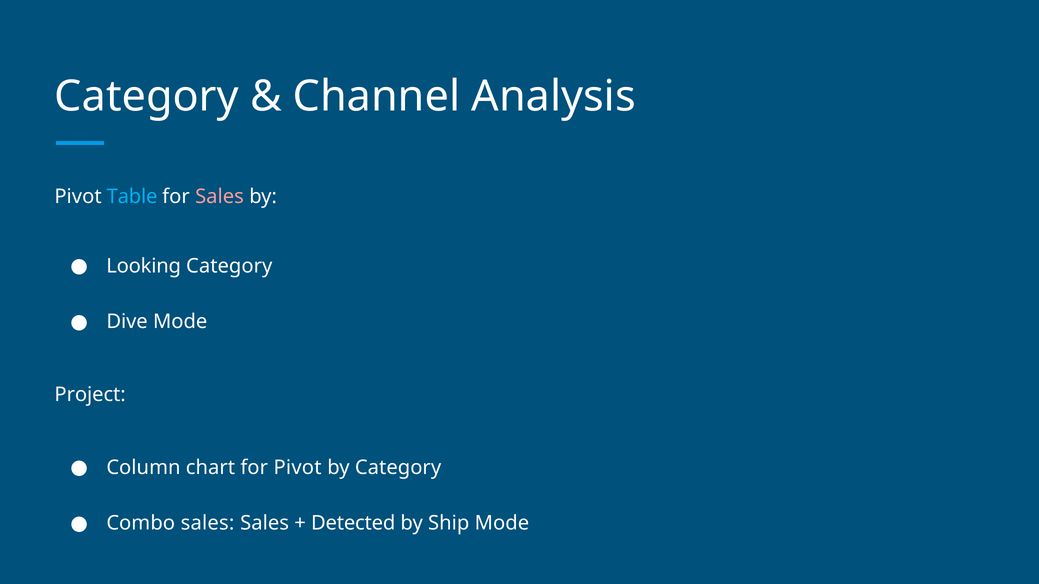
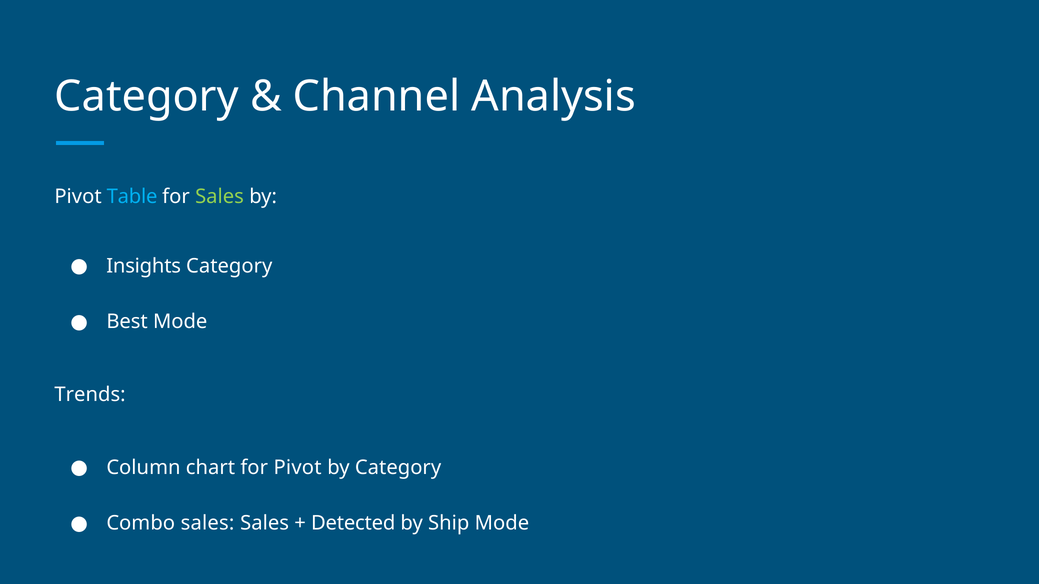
Sales colour: pink -> light green (220, 197)
Looking: Looking -> Insights (144, 266)
Dive: Dive -> Best (127, 322)
Project: Project -> Trends (90, 395)
